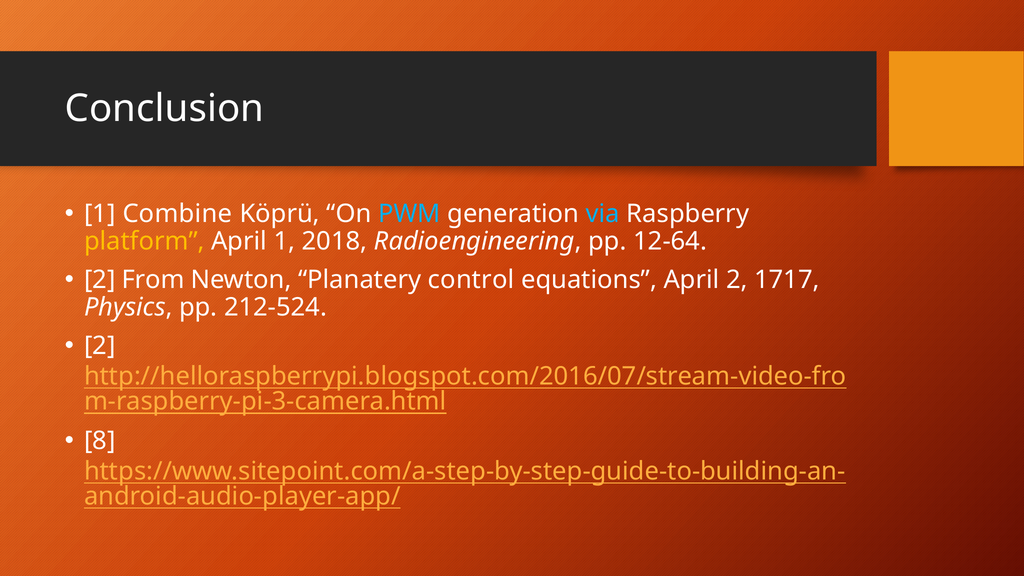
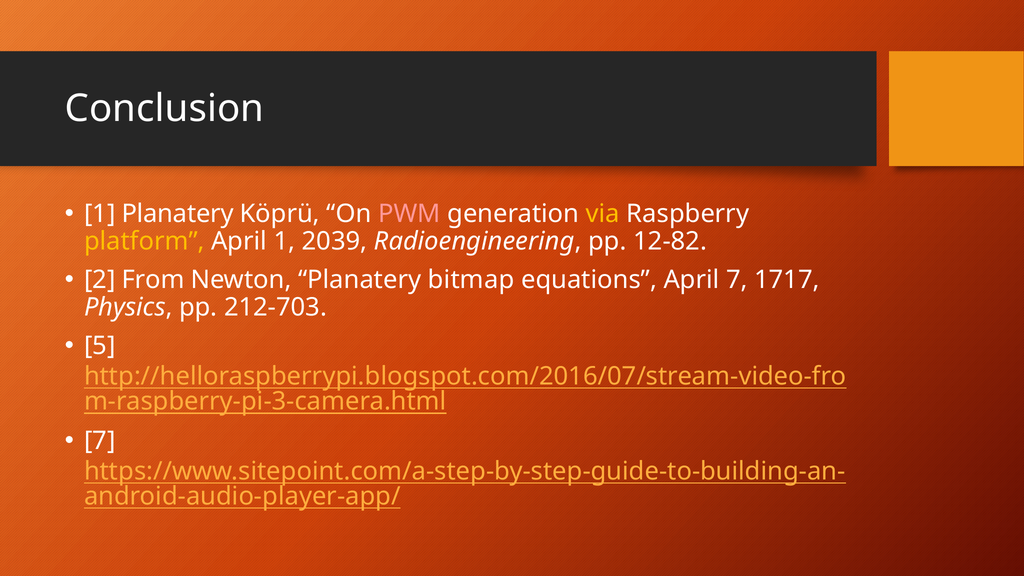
1 Combine: Combine -> Planatery (178, 214)
PWM colour: light blue -> pink (409, 214)
via colour: light blue -> yellow (603, 214)
2018: 2018 -> 2039 (335, 241)
12-64: 12-64 -> 12-82 (670, 241)
control: control -> bitmap (471, 280)
April 2: 2 -> 7 (737, 280)
212-524: 212-524 -> 212-703 (275, 307)
2: 2 -> 5 (100, 346)
8: 8 -> 7 (100, 441)
